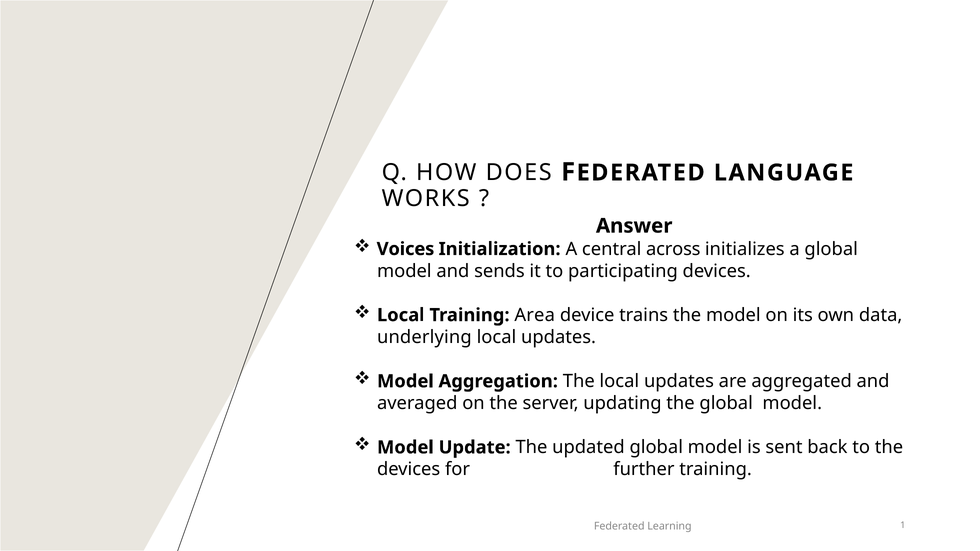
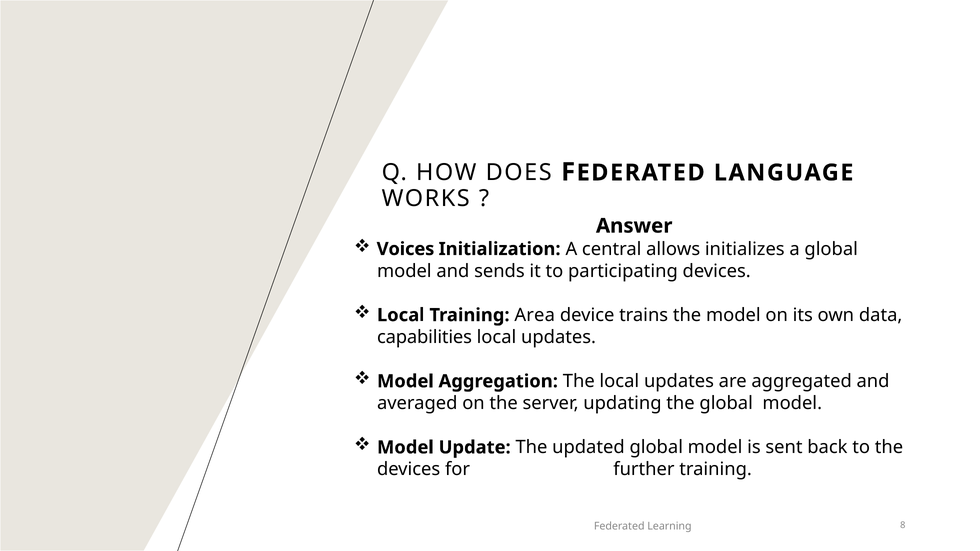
across: across -> allows (673, 249)
underlying: underlying -> capabilities (425, 337)
1: 1 -> 8 (903, 525)
